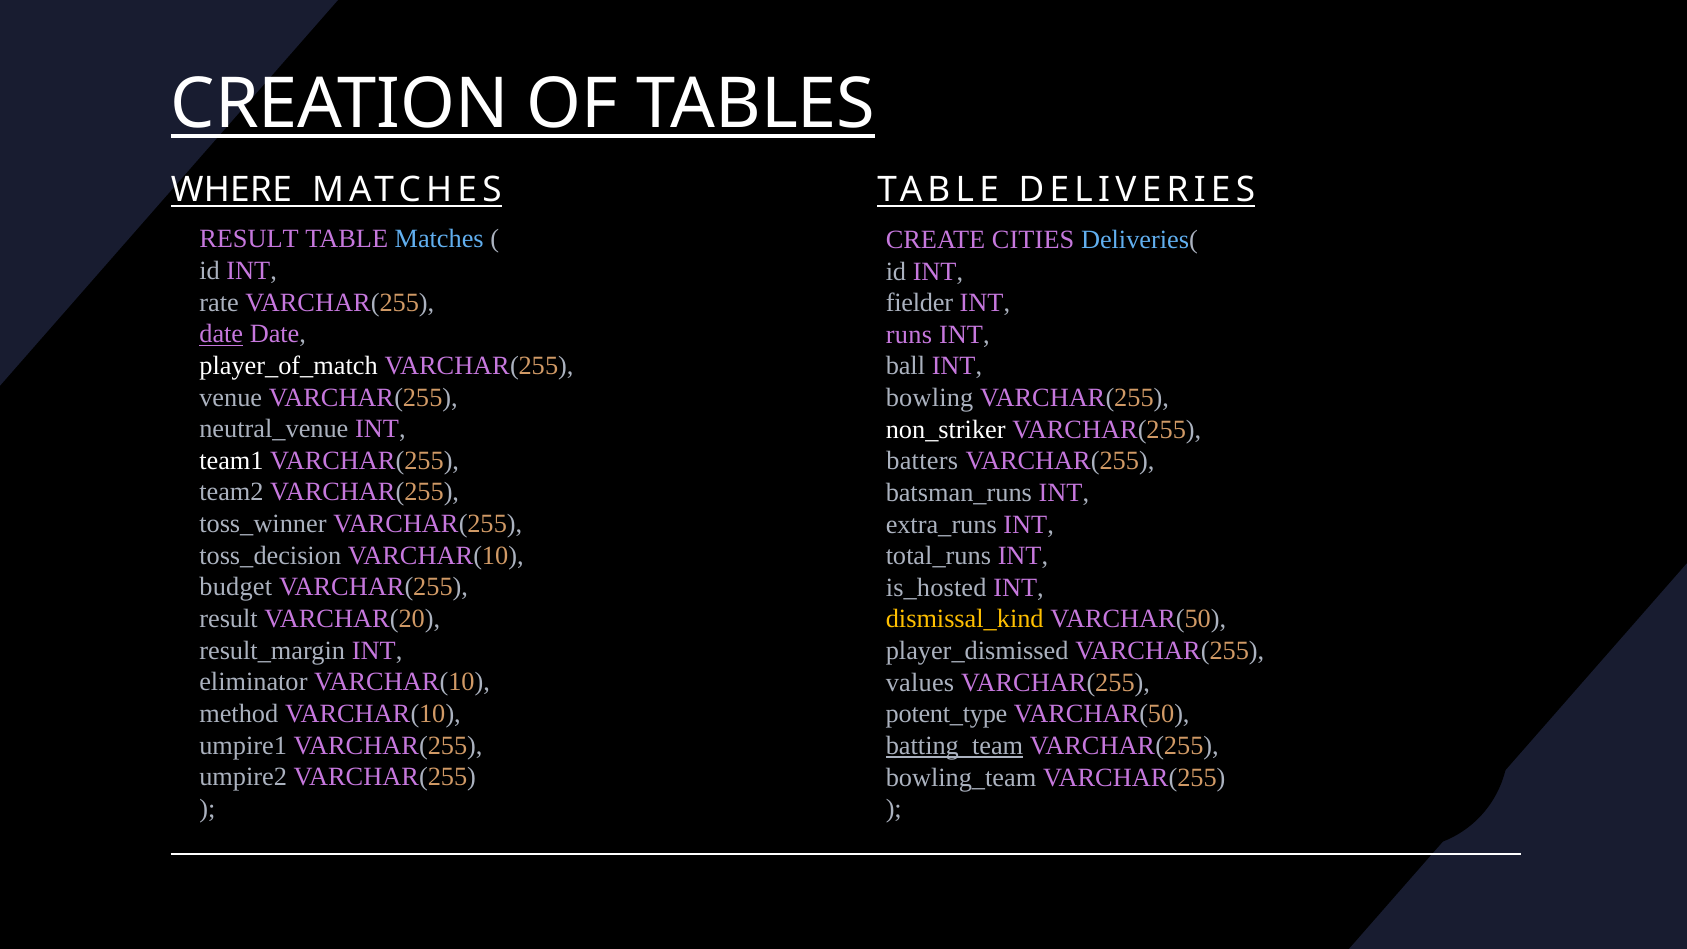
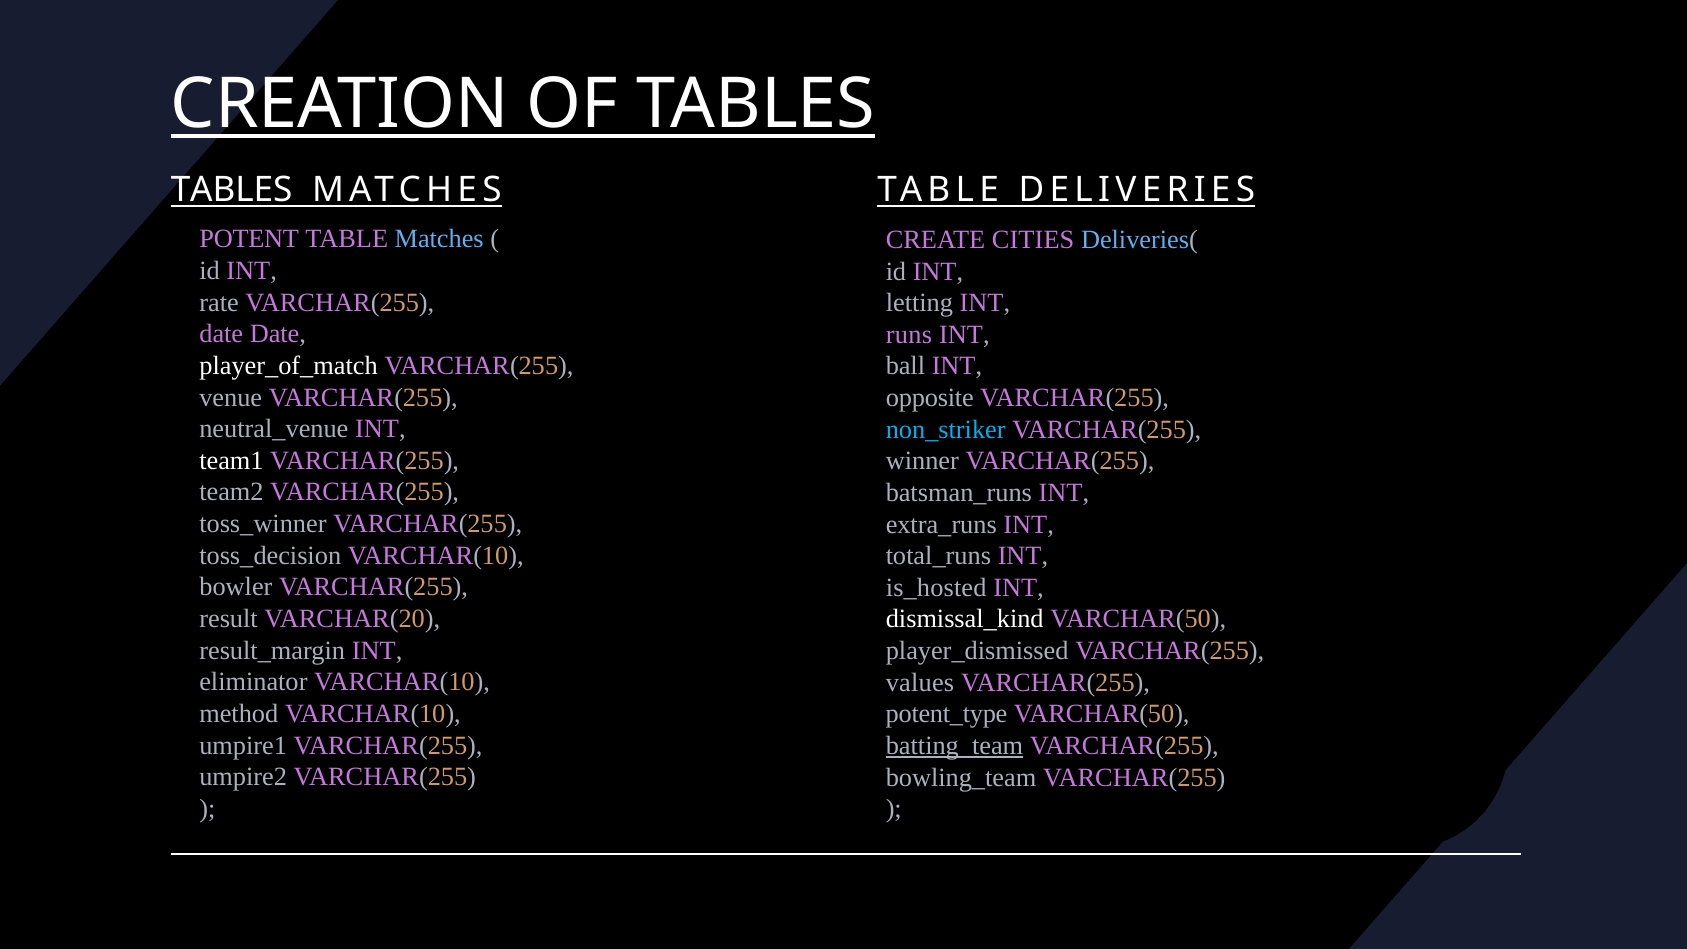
WHERE: WHERE -> TABLES (232, 190)
RESULT: RESULT -> POTENT (249, 239)
fielder: fielder -> letting (919, 303)
date underline: present -> none (221, 334)
bowling: bowling -> opposite (930, 398)
non_striker colour: white -> light blue (946, 429)
batters: batters -> winner (922, 461)
budget: budget -> bowler (236, 587)
dismissal_kind colour: yellow -> white (965, 619)
